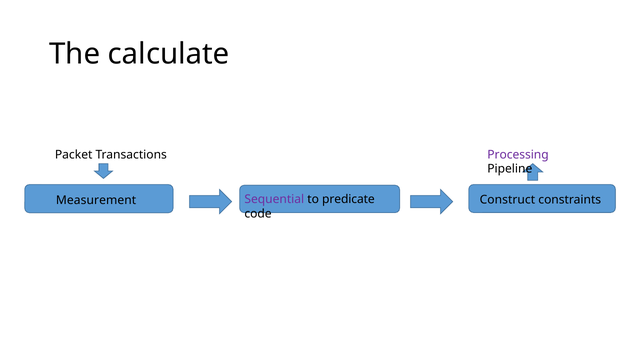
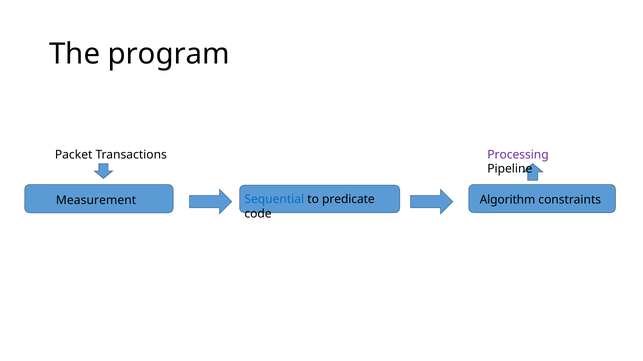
calculate: calculate -> program (169, 54)
Sequential colour: purple -> blue (274, 200)
Construct: Construct -> Algorithm (507, 200)
